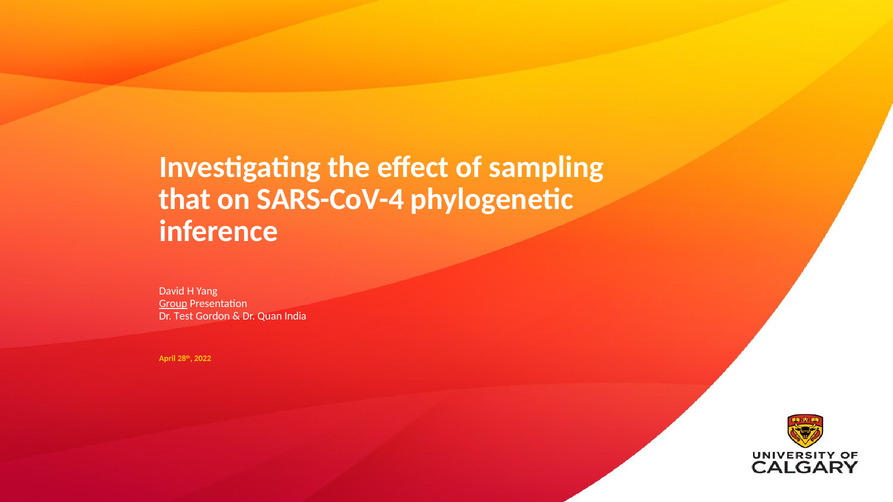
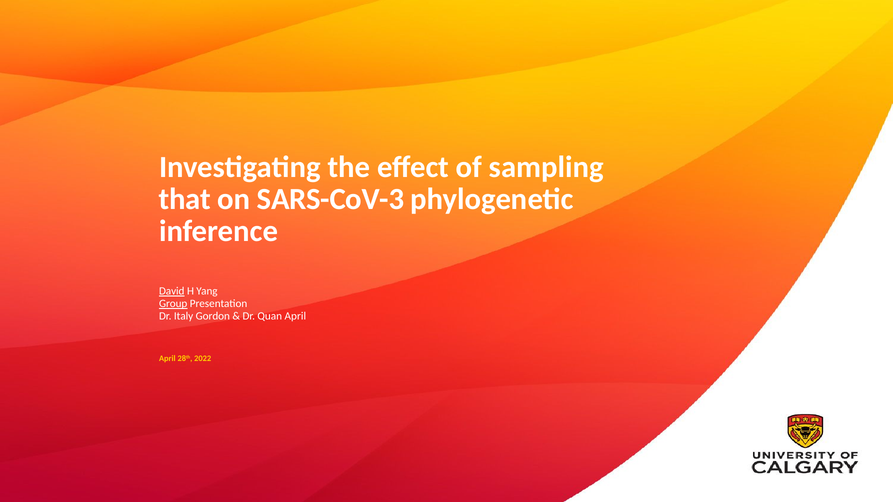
SARS-CoV-4: SARS-CoV-4 -> SARS-CoV-3 (330, 199)
David underline: none -> present (172, 291)
Test: Test -> Italy (184, 316)
Quan India: India -> April (295, 316)
